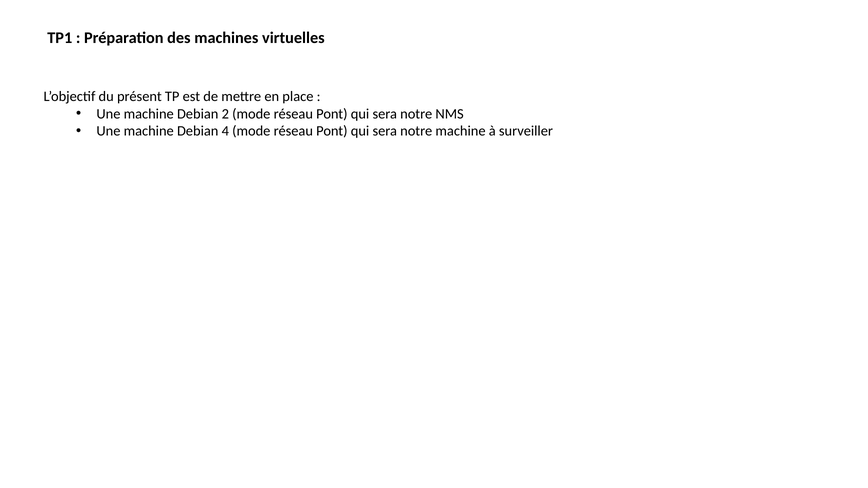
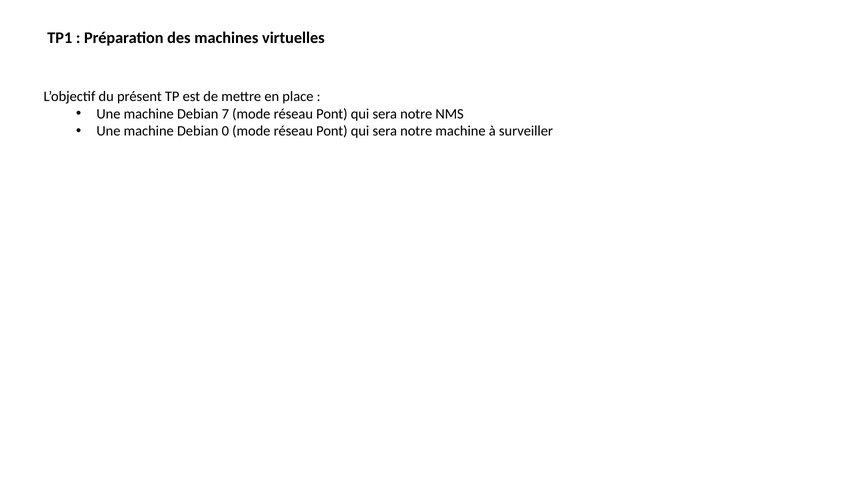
2: 2 -> 7 (225, 114)
4: 4 -> 0 (225, 131)
